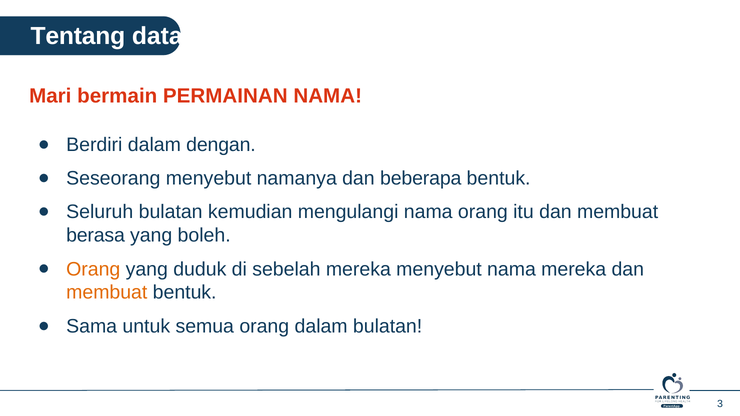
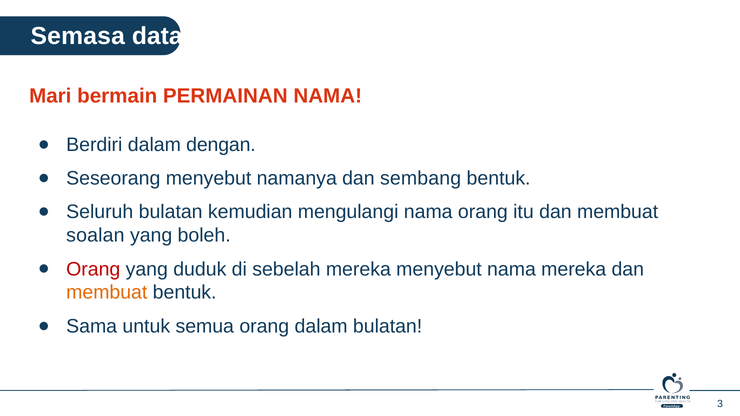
Tentang: Tentang -> Semasa (78, 36)
beberapa: beberapa -> sembang (421, 178)
berasa: berasa -> soalan (95, 236)
Orang colour: orange -> red (93, 269)
